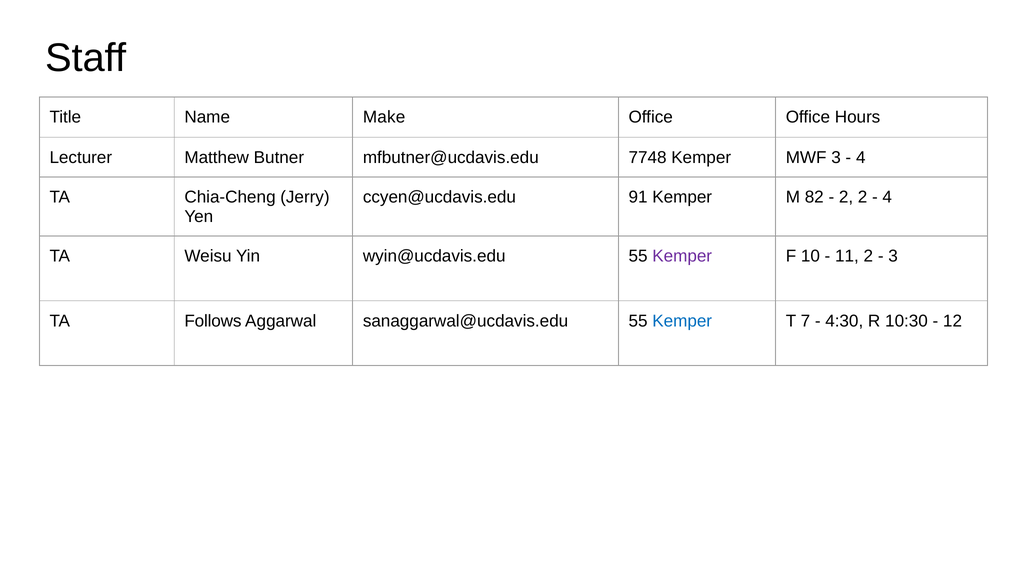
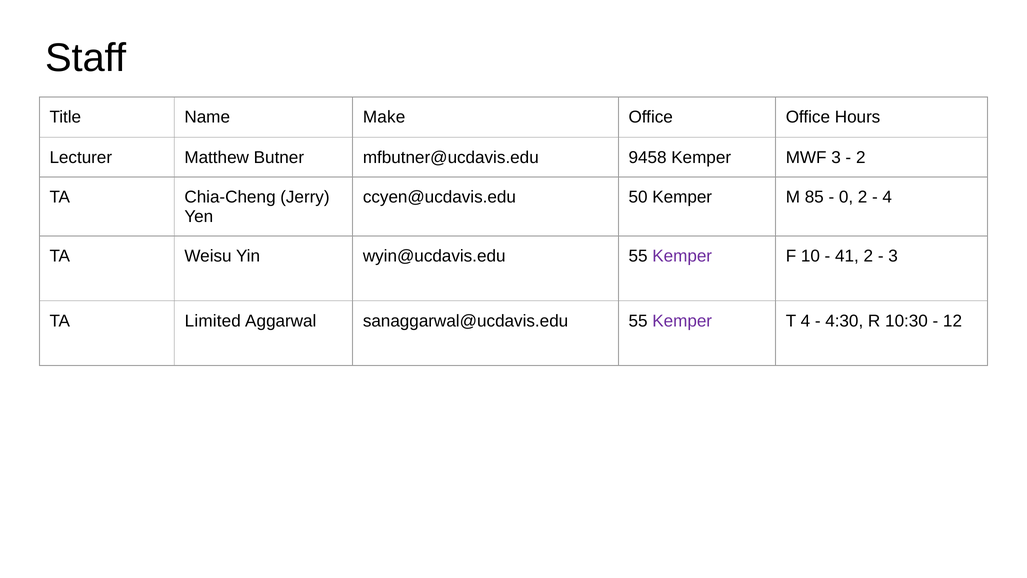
7748: 7748 -> 9458 (648, 157)
4: 4 -> 2 (861, 157)
91: 91 -> 50 (638, 197)
82: 82 -> 85 (814, 197)
2: 2 -> 0 (846, 197)
11: 11 -> 41 (847, 256)
Follows: Follows -> Limited (213, 321)
Kemper colour: blue -> purple (682, 321)
T 7: 7 -> 4 (805, 321)
